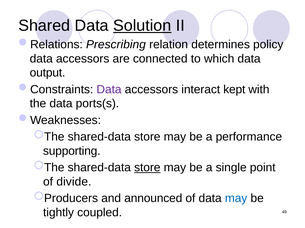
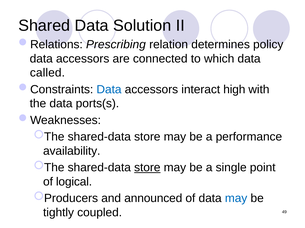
Solution underline: present -> none (142, 26)
output: output -> called (47, 73)
Data colour: purple -> blue (109, 90)
kept: kept -> high (234, 90)
supporting: supporting -> availability (72, 151)
divide: divide -> logical (74, 182)
